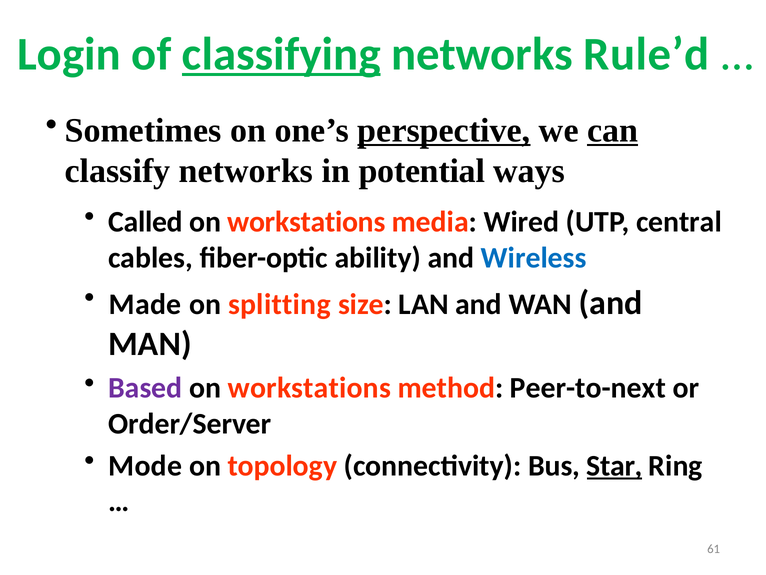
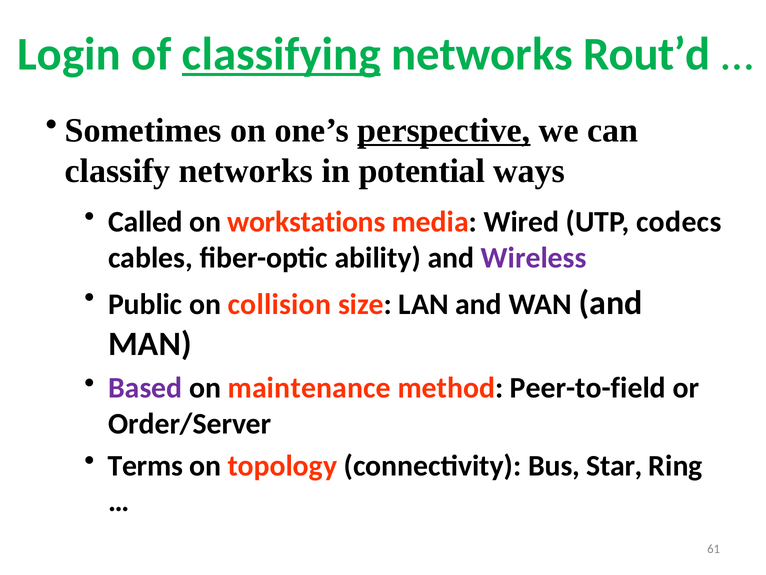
Rule’d: Rule’d -> Rout’d (647, 54)
can underline: present -> none (613, 130)
central: central -> codecs (679, 222)
Wireless colour: blue -> purple (534, 257)
Made: Made -> Public (145, 304)
splitting: splitting -> collision (279, 304)
workstations: workstations -> maintenance (309, 388)
Peer-to-next: Peer-to-next -> Peer-to-field (588, 388)
Mode: Mode -> Terms (145, 465)
Star underline: present -> none (614, 465)
